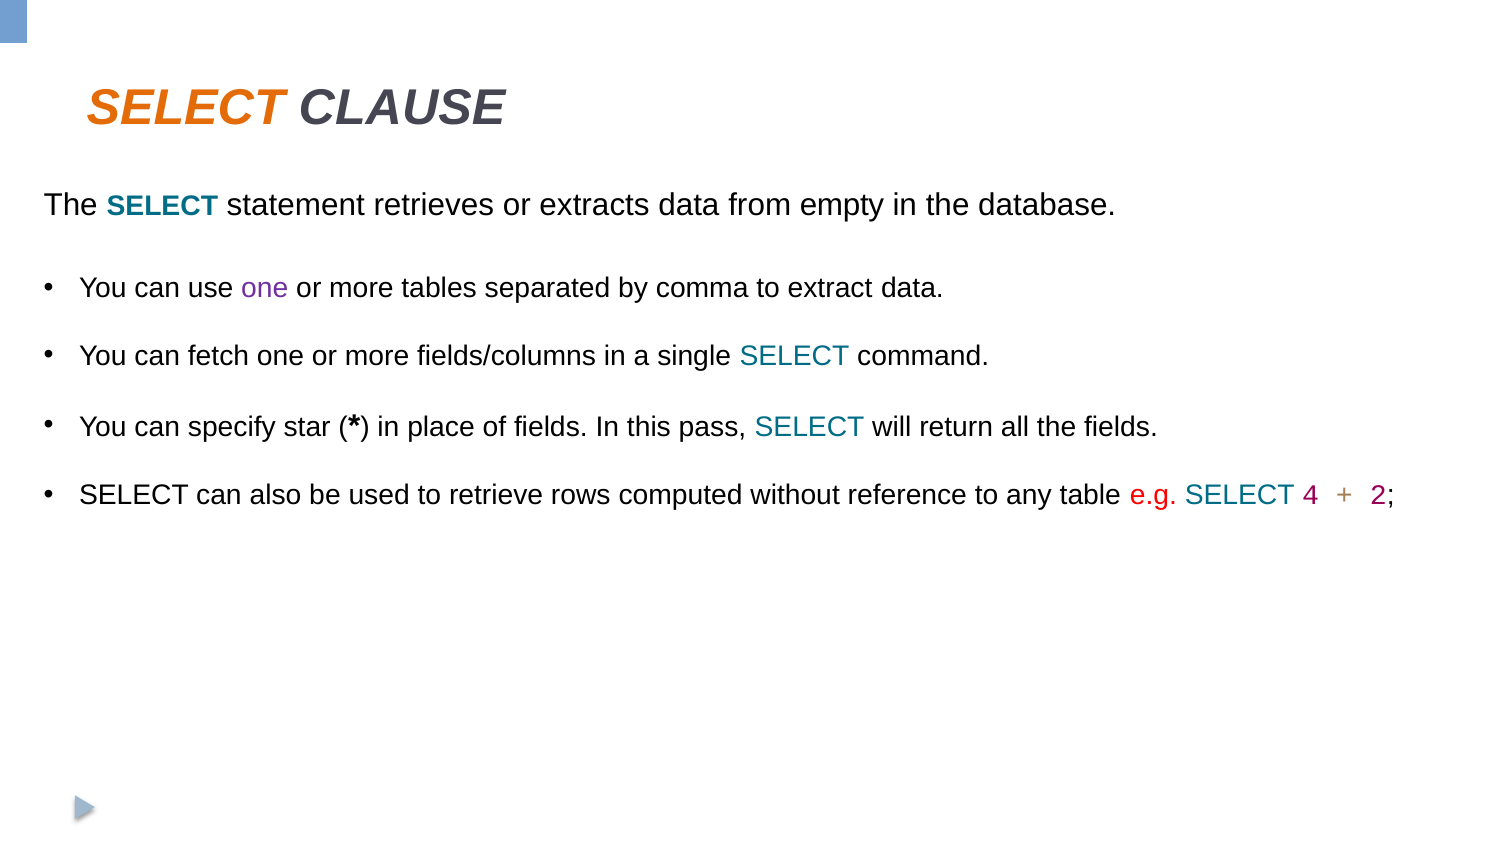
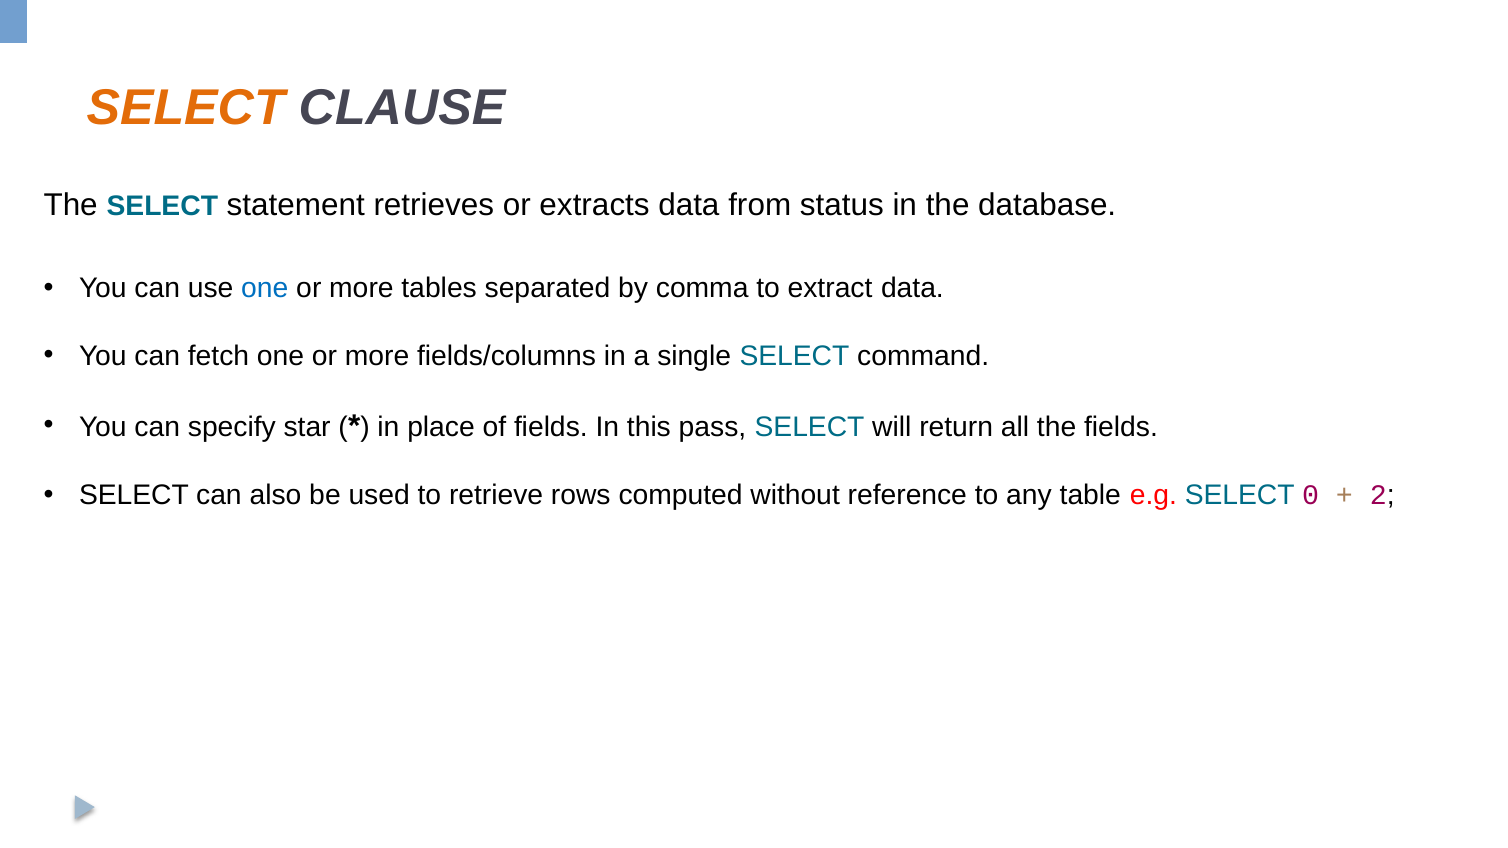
empty: empty -> status (842, 205)
one colour: purple -> blue (265, 288)
4: 4 -> 0 (1311, 496)
